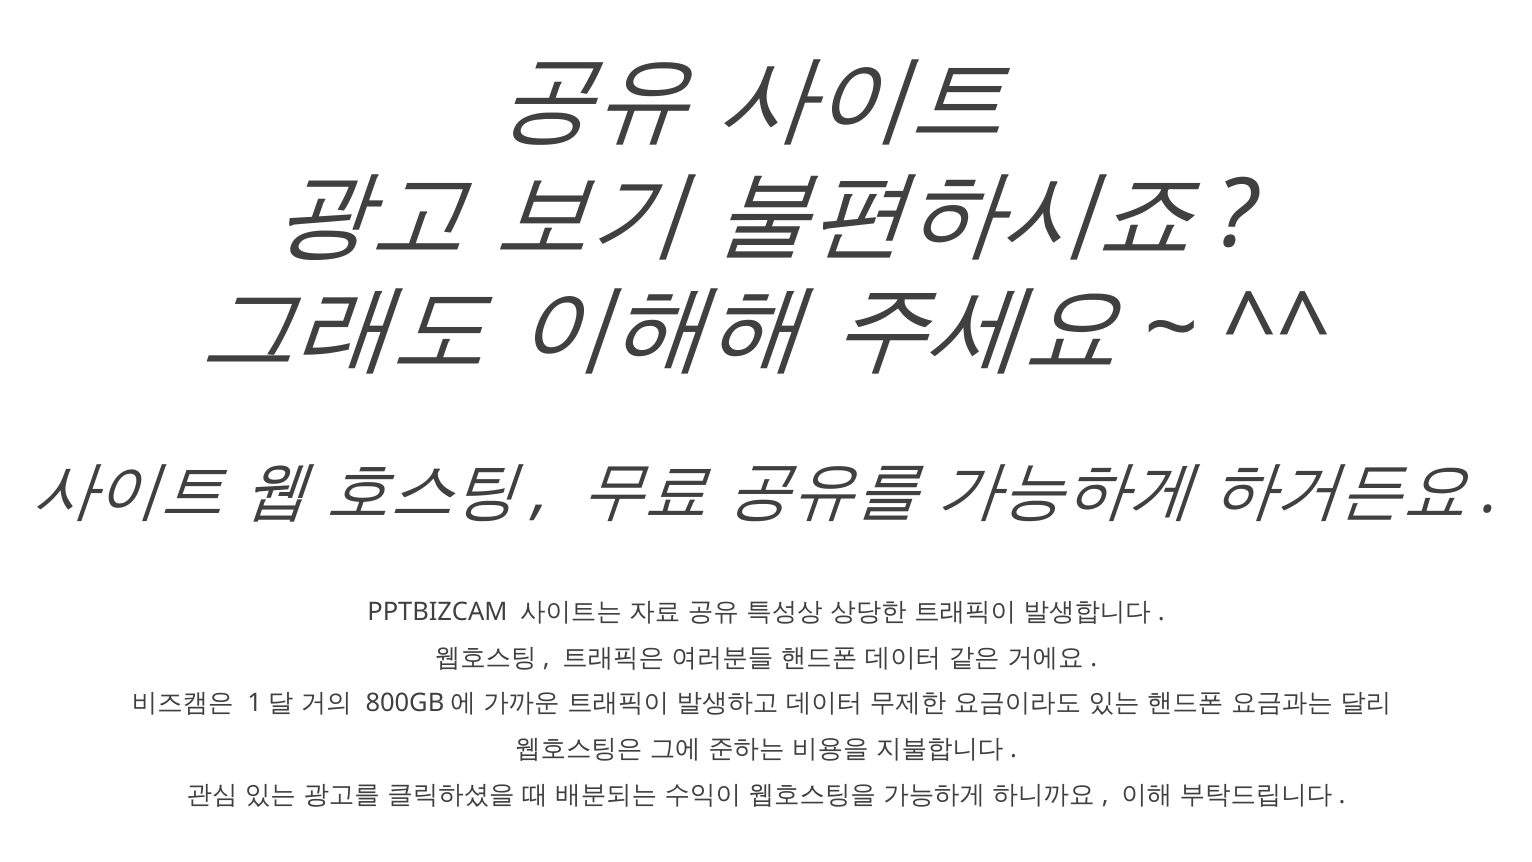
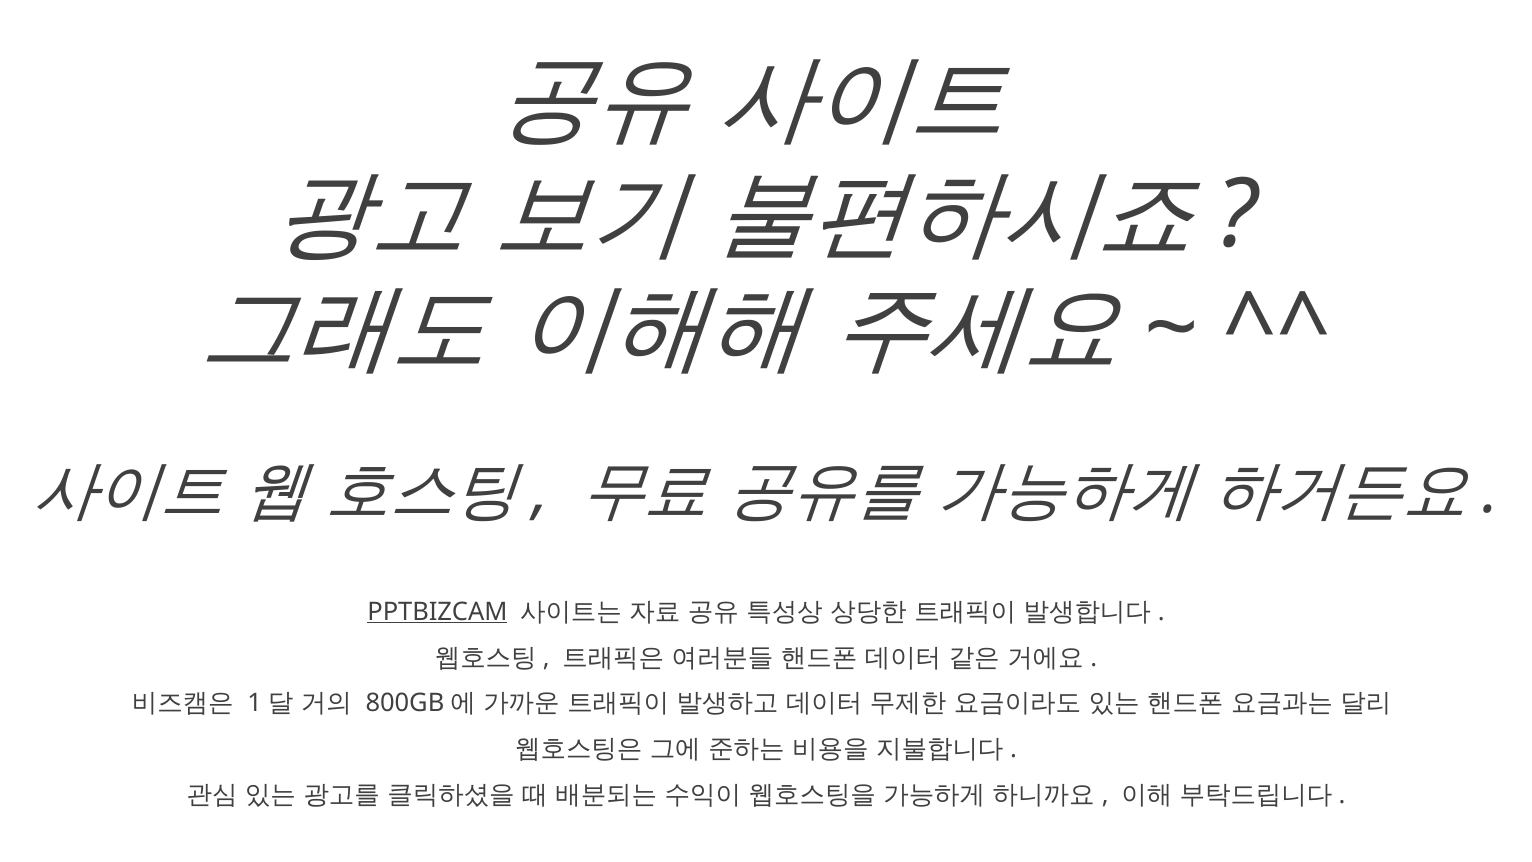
PPTBIZCAM underline: none -> present (437, 612)
